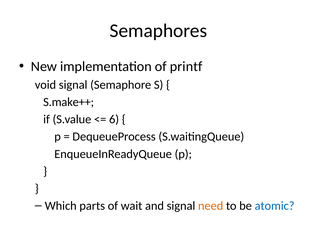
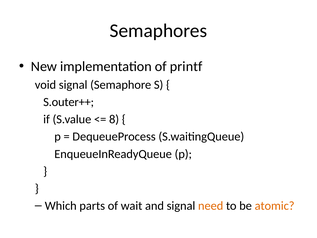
S.make++: S.make++ -> S.outer++ (69, 102)
6: 6 -> 8 (114, 119)
atomic colour: blue -> orange (275, 206)
